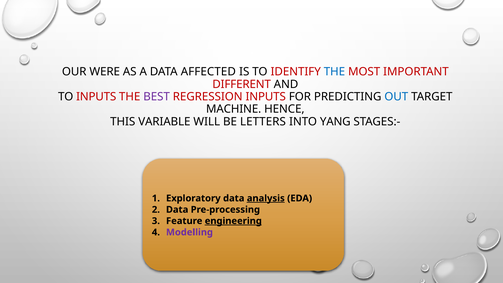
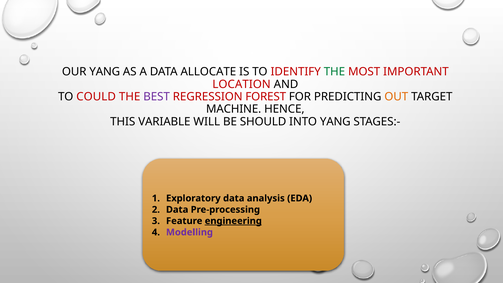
OUR WERE: WERE -> YANG (105, 72)
AFFECTED: AFFECTED -> ALLOCATE (208, 72)
THE colour: blue -> green (334, 72)
DIFFERENT: DIFFERENT -> LOCATION (242, 84)
TO INPUTS: INPUTS -> COULD (96, 97)
REGRESSION INPUTS: INPUTS -> FOREST (266, 97)
OUT colour: blue -> orange (396, 97)
LETTERS: LETTERS -> SHOULD (263, 122)
analysis underline: present -> none (266, 198)
